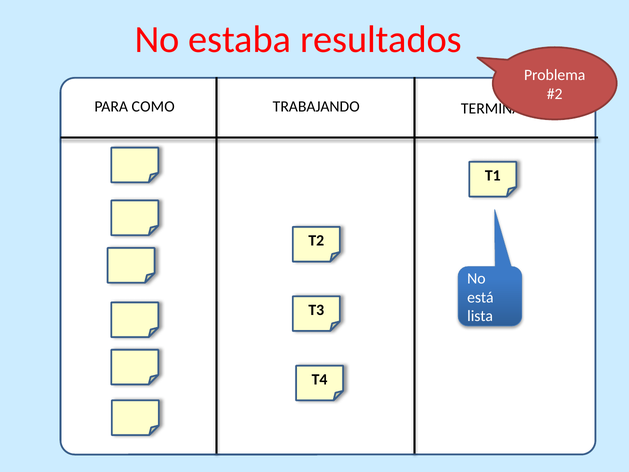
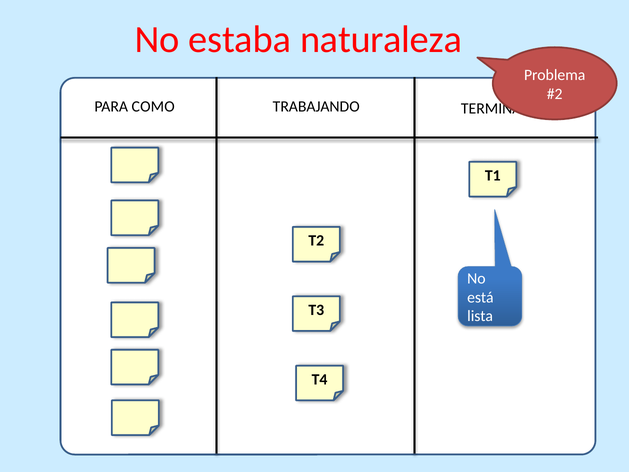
resultados: resultados -> naturaleza (381, 40)
